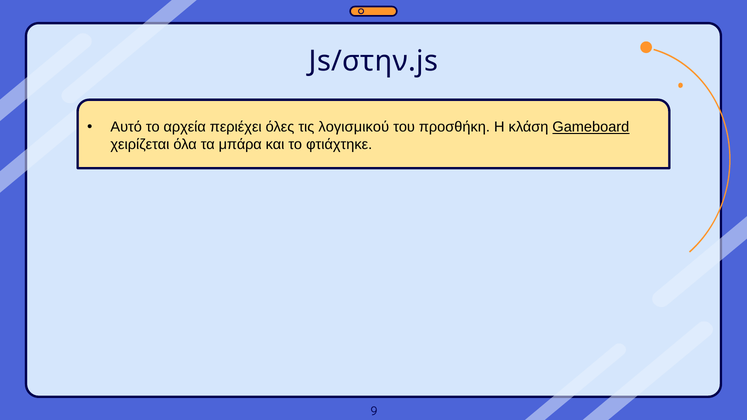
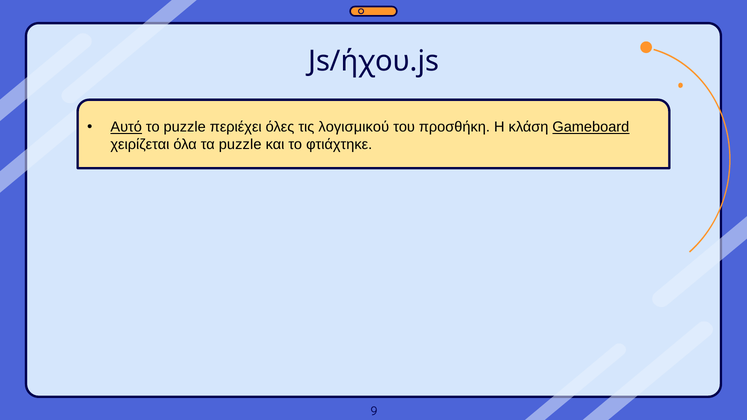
Js/στην.js: Js/στην.js -> Js/ήχου.js (374, 61)
Αυτό underline: none -> present (126, 127)
το αρχεία: αρχεία -> puzzle (185, 127)
τα μπάρα: μπάρα -> puzzle (240, 145)
